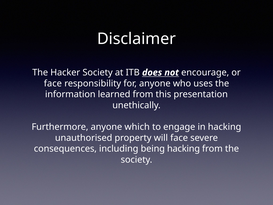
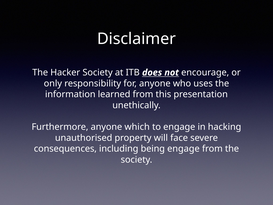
face: face -> only (53, 83)
being hacking: hacking -> engage (183, 149)
